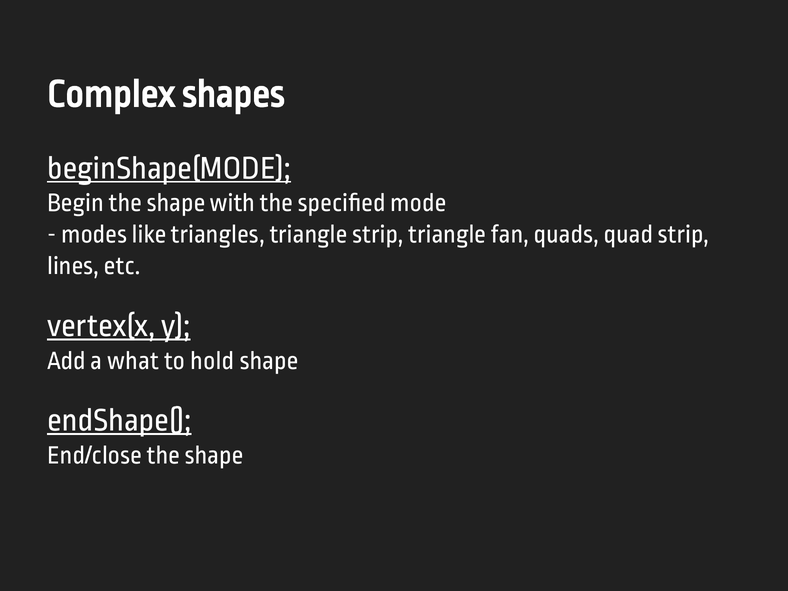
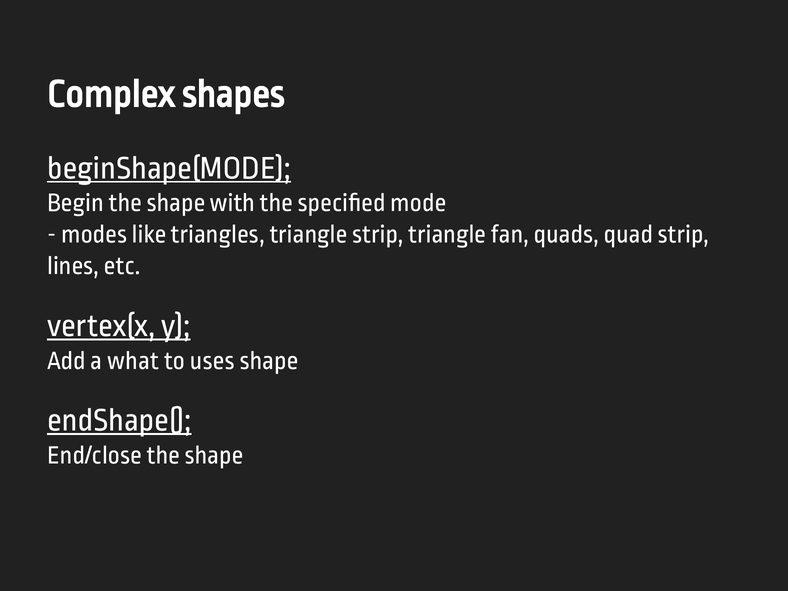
hold: hold -> uses (212, 360)
